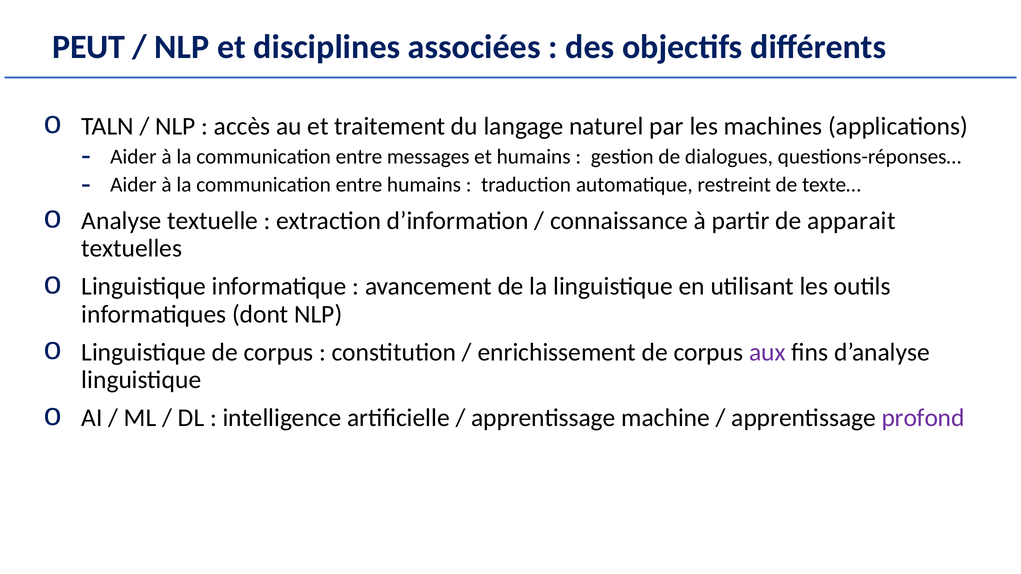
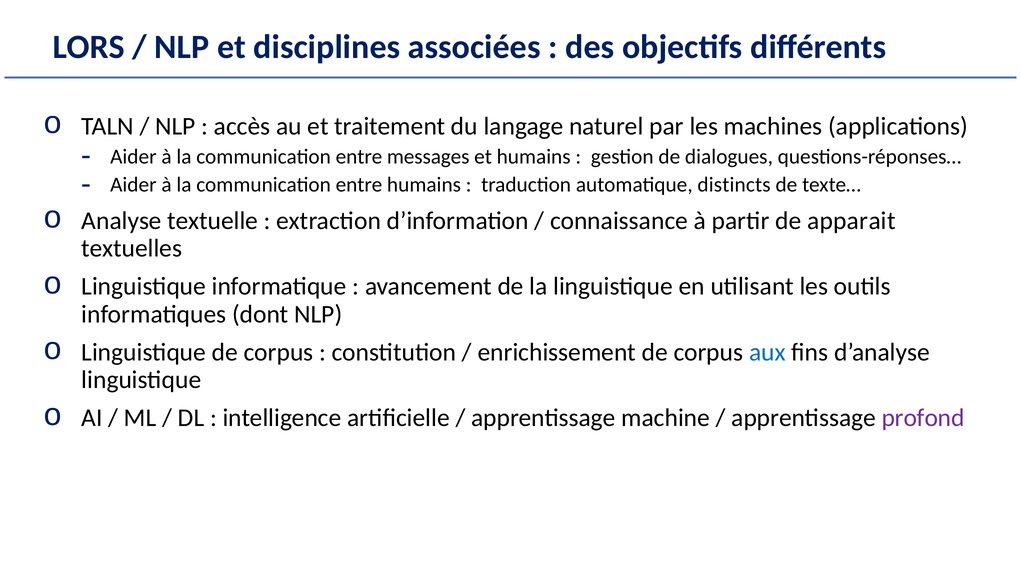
PEUT: PEUT -> LORS (89, 47)
restreint: restreint -> distincts (734, 185)
aux colour: purple -> blue (767, 352)
